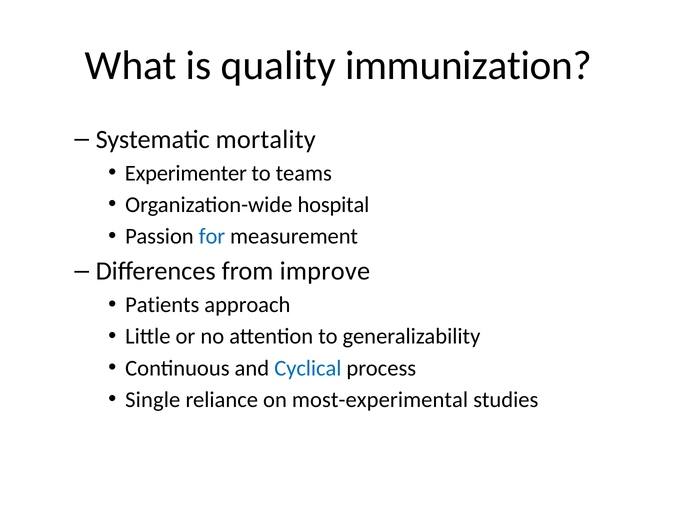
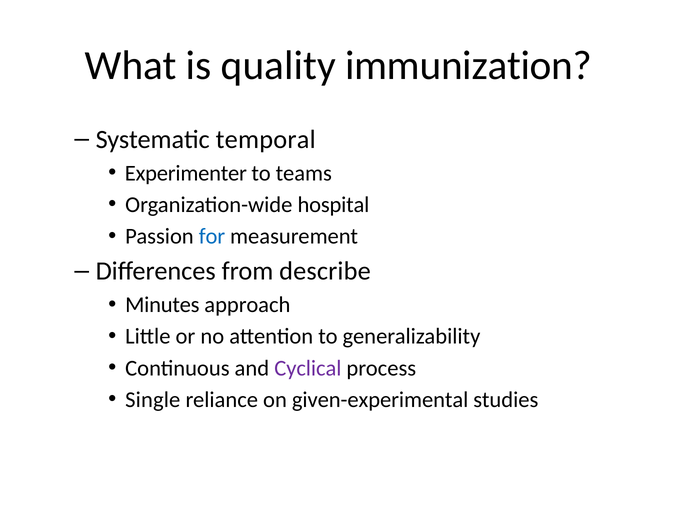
mortality: mortality -> temporal (266, 140)
improve: improve -> describe (325, 271)
Patients: Patients -> Minutes (162, 305)
Cyclical colour: blue -> purple (308, 368)
most-experimental: most-experimental -> given-experimental (380, 399)
